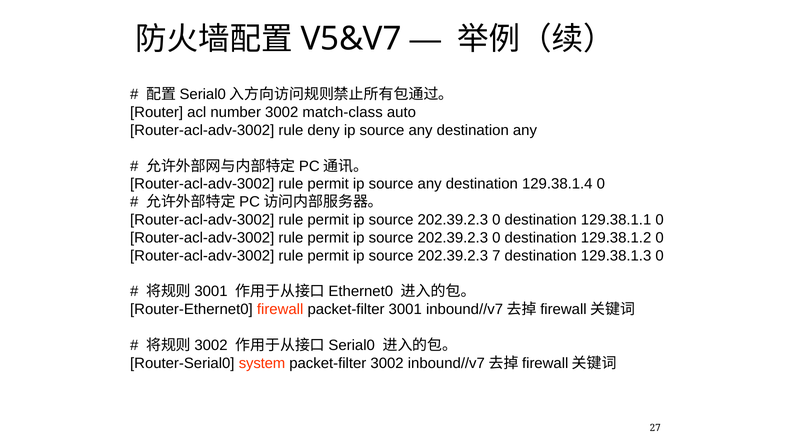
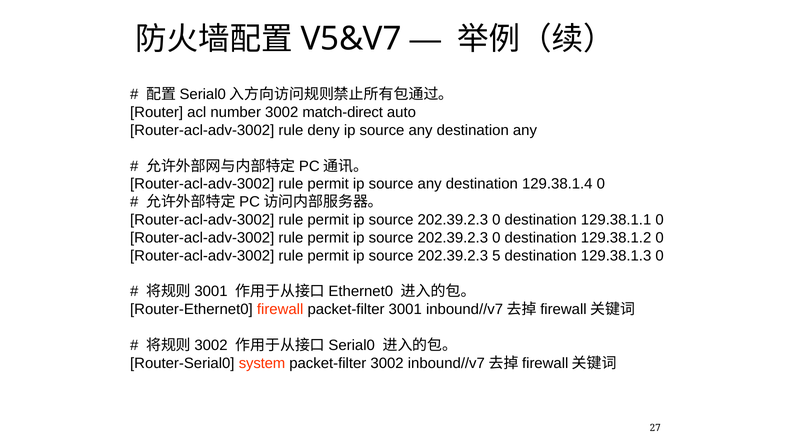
match-class: match-class -> match-direct (343, 112)
7: 7 -> 5 (496, 256)
